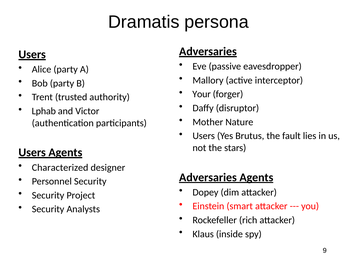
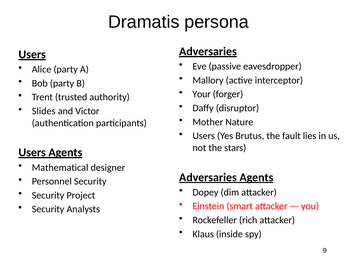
Lphab: Lphab -> Slides (44, 111)
Characterized: Characterized -> Mathematical (60, 167)
